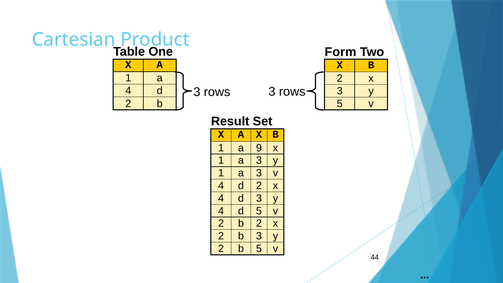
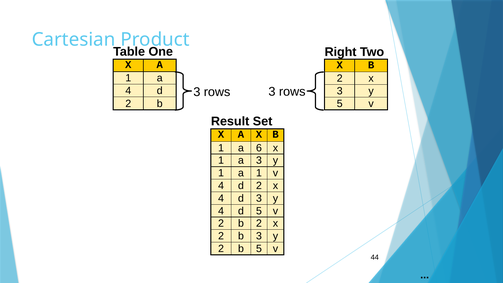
Form: Form -> Right (341, 52)
9: 9 -> 6 (259, 148)
3: 3 -> 1 (259, 173)
